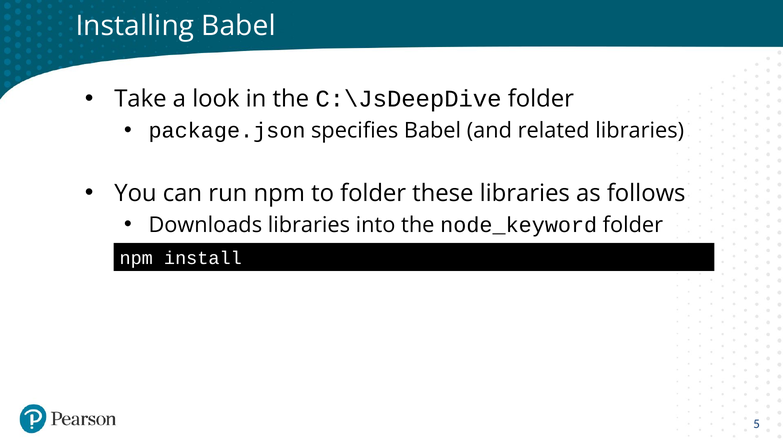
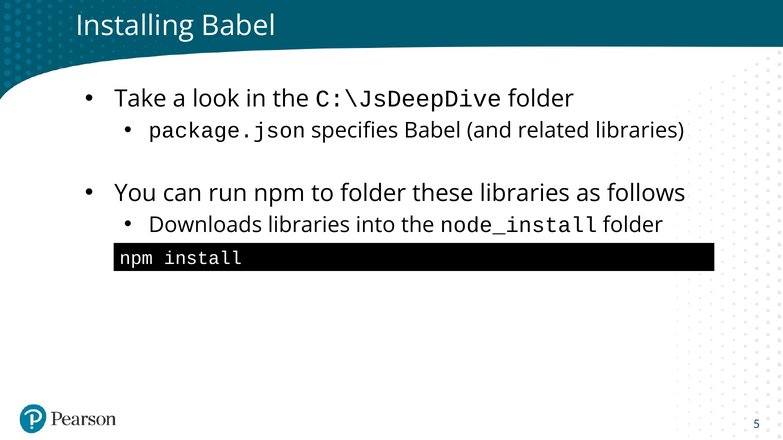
node_keyword: node_keyword -> node_install (519, 225)
